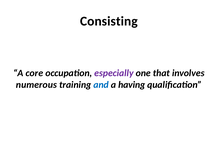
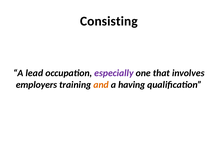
core: core -> lead (34, 73)
numerous: numerous -> employers (37, 85)
and colour: blue -> orange (101, 85)
